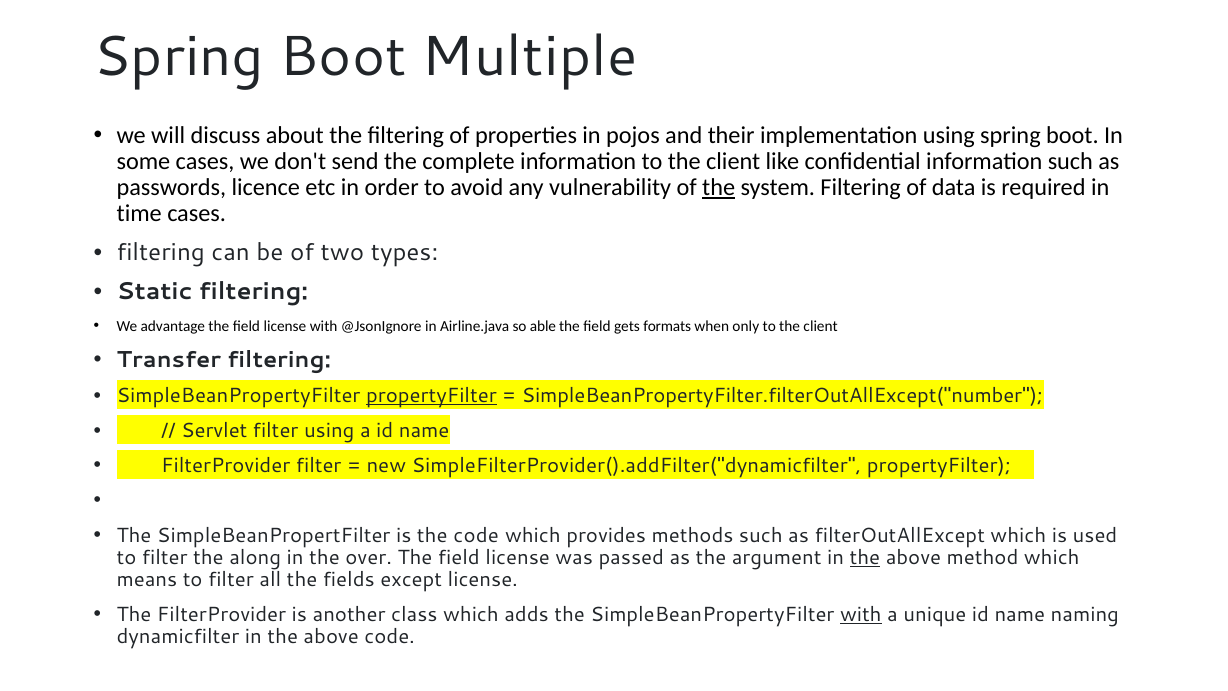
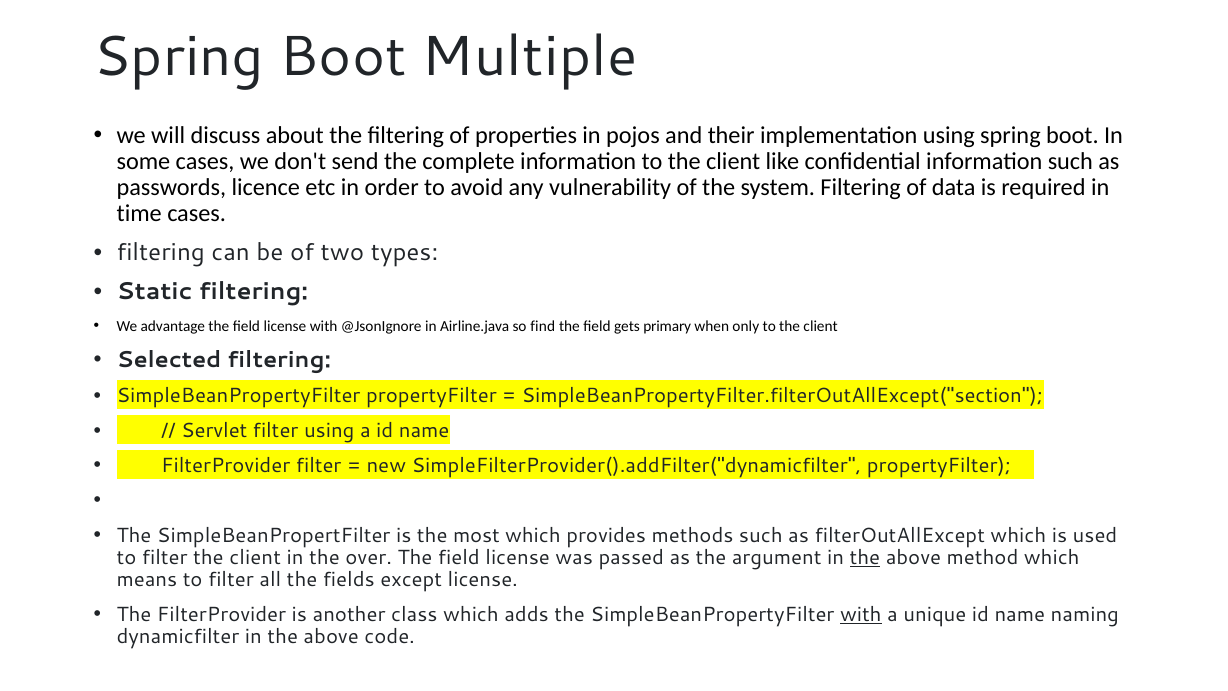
the underline: present -> none (719, 187)
able: able -> find (543, 326)
formats: formats -> primary (667, 326)
Transfer: Transfer -> Selected (169, 360)
propertyFilter underline: present -> none (431, 396)
SimpleBeanPropertyFilter.filterOutAllExcept("number: SimpleBeanPropertyFilter.filterOutAllExcept("number -> SimpleBeanPropertyFilter.filterOutAllExcept("section (782, 396)
the code: code -> most (476, 535)
filter the along: along -> client (255, 557)
